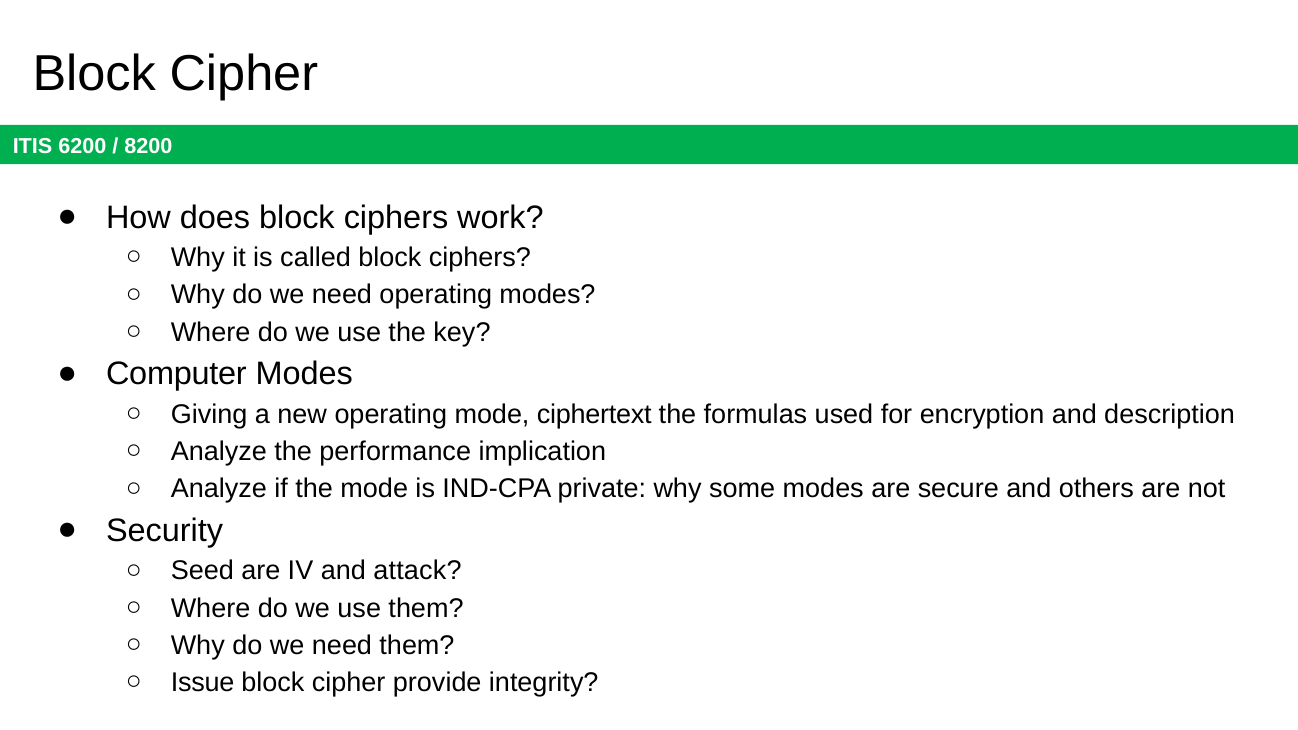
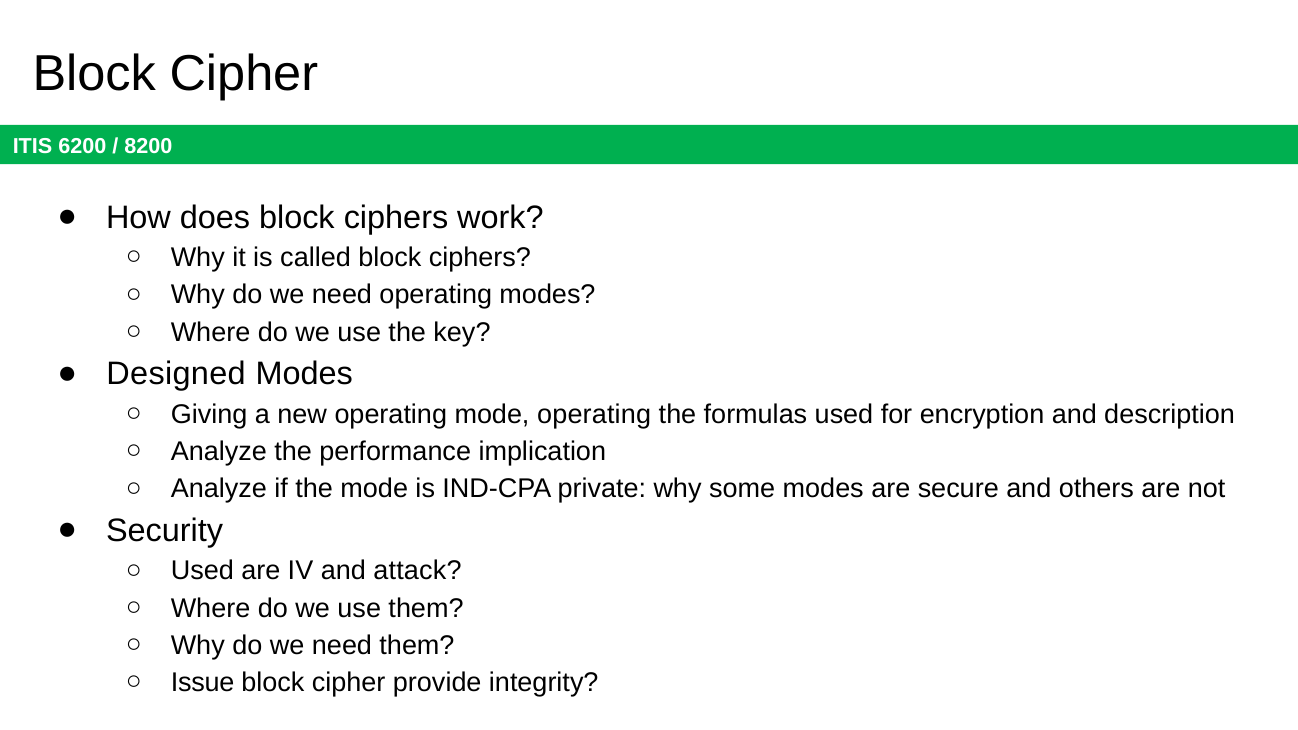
Computer: Computer -> Designed (176, 374)
mode ciphertext: ciphertext -> operating (594, 414)
Seed: Seed -> Used (202, 571)
